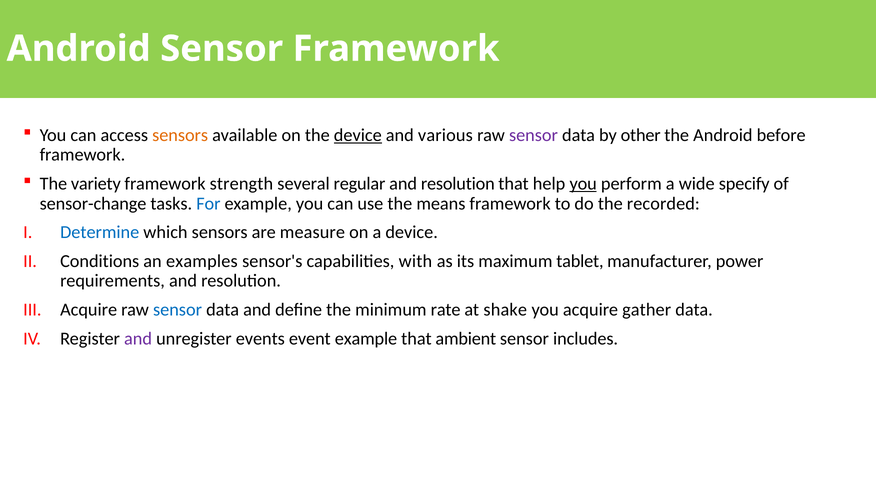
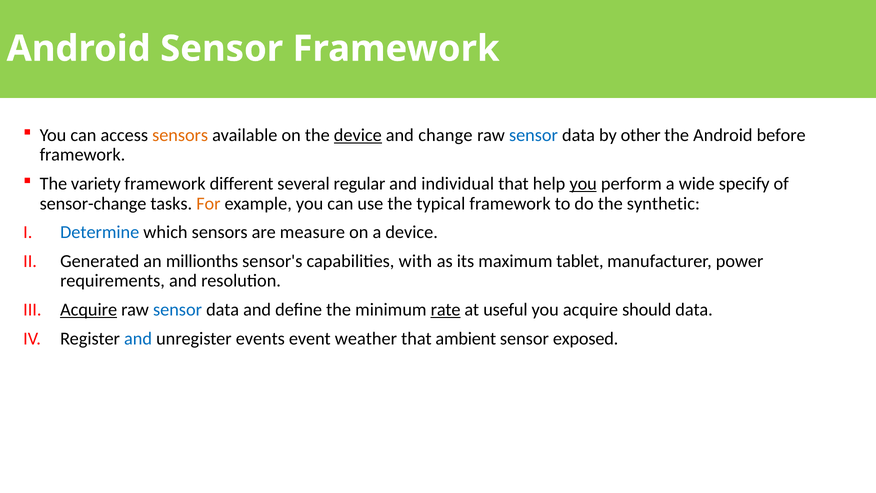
various: various -> change (445, 135)
sensor colour: purple -> blue (533, 135)
strength: strength -> different (242, 184)
resolution: resolution -> individual (458, 184)
For colour: blue -> orange (208, 203)
means: means -> typical (441, 203)
recorded: recorded -> synthetic (663, 203)
Conditions: Conditions -> Generated (100, 261)
examples: examples -> millionths (202, 261)
Acquire underline: none -> present (89, 310)
rate underline: none -> present (446, 310)
shake: shake -> useful (505, 310)
gather: gather -> should (647, 310)
and colour: purple -> blue (138, 338)
event example: example -> weather (366, 338)
includes: includes -> exposed (586, 338)
